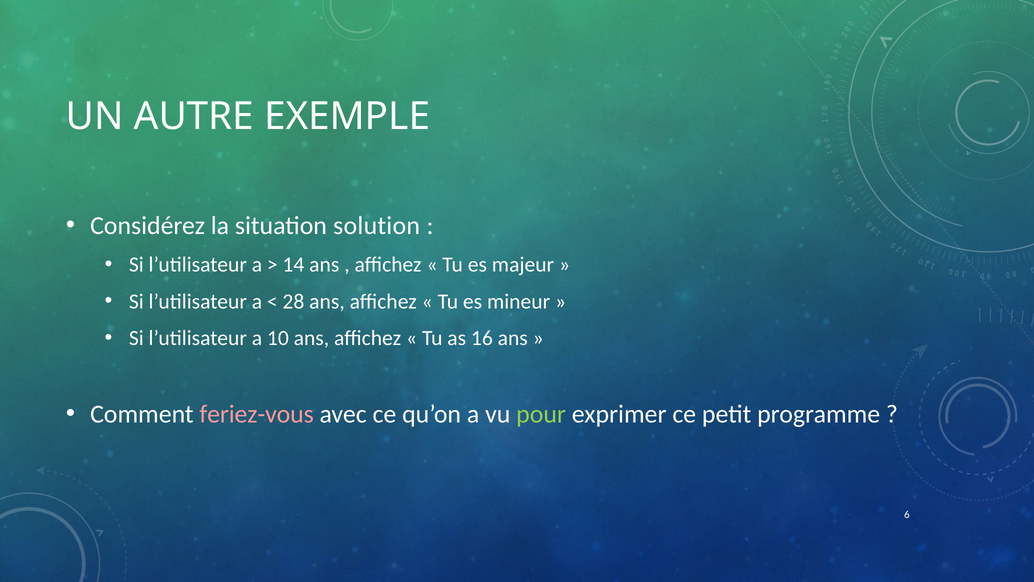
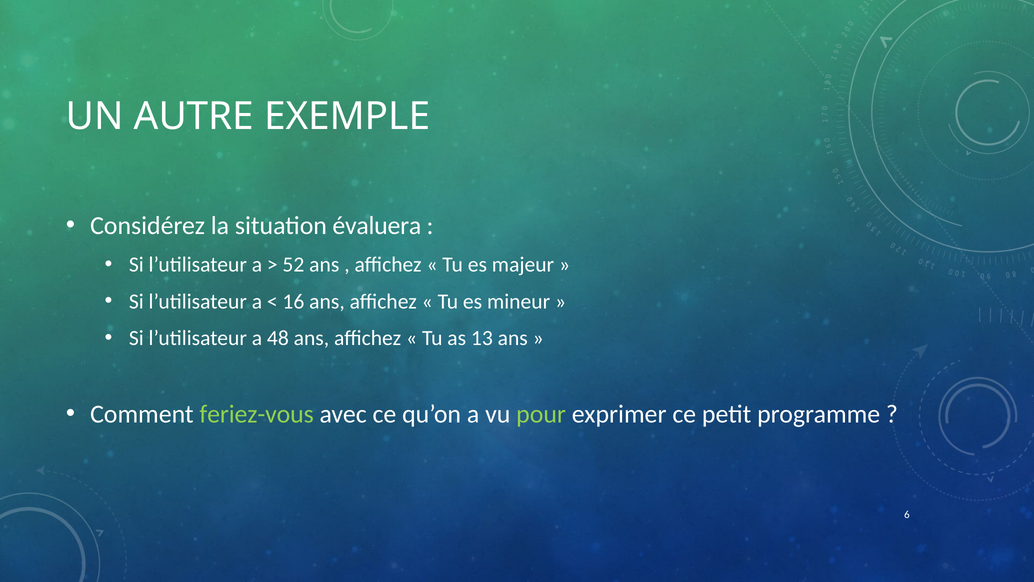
solution: solution -> évaluera (377, 226)
14: 14 -> 52 (293, 265)
28: 28 -> 16 (293, 301)
10: 10 -> 48 (278, 338)
16: 16 -> 13 (482, 338)
feriez-vous colour: pink -> light green (257, 414)
